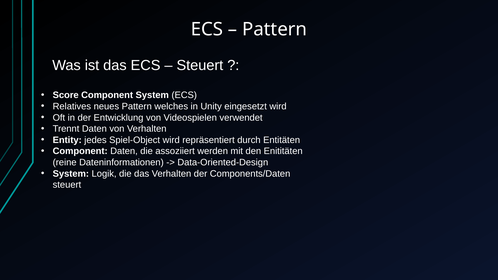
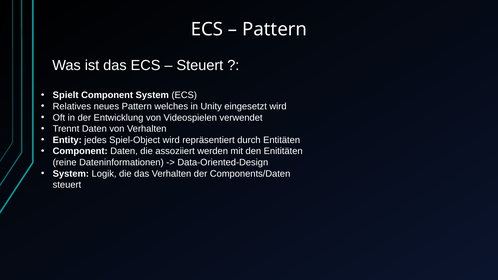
Score: Score -> Spielt (66, 95)
